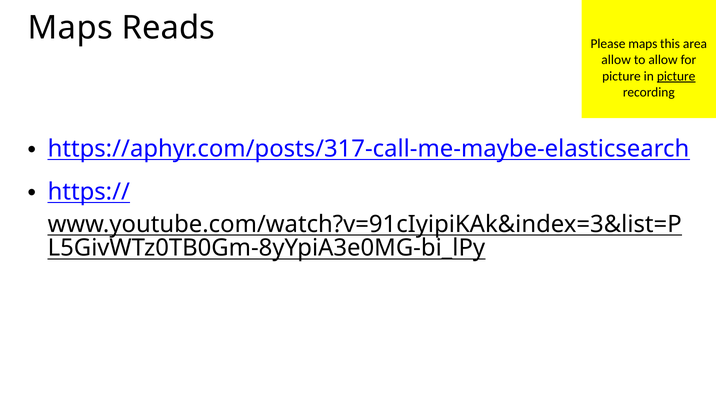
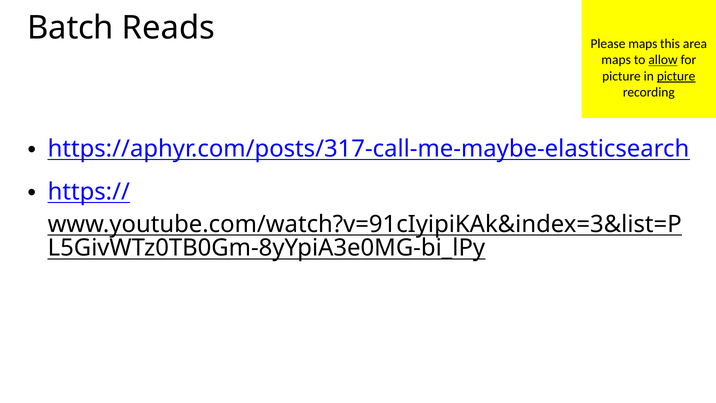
Maps: Maps -> Batch (71, 28)
allow: allow -> maps (616, 60)
allow underline: none -> present (663, 60)
